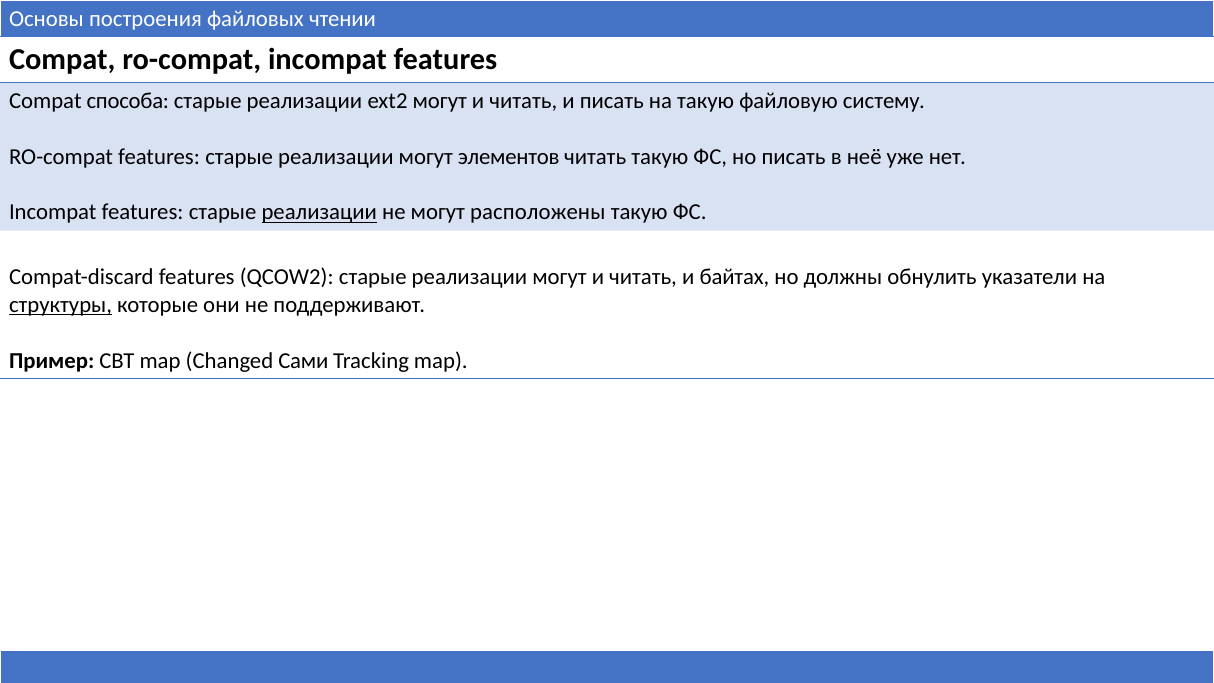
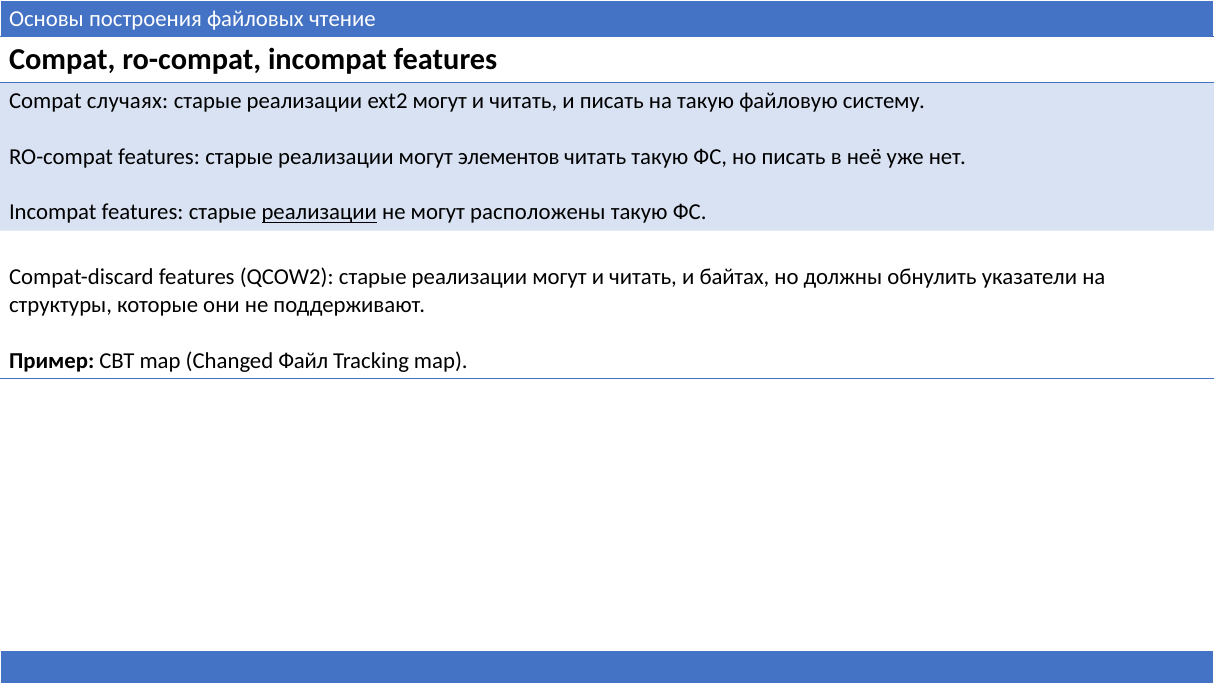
чтении: чтении -> чтение (342, 19)
способа: способа -> случаях (128, 101)
структуры underline: present -> none (61, 305)
Сами: Сами -> Файл (303, 360)
